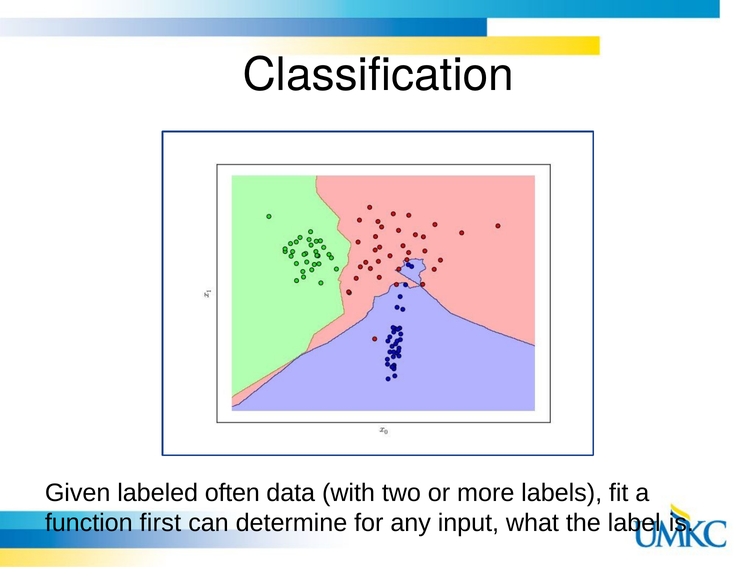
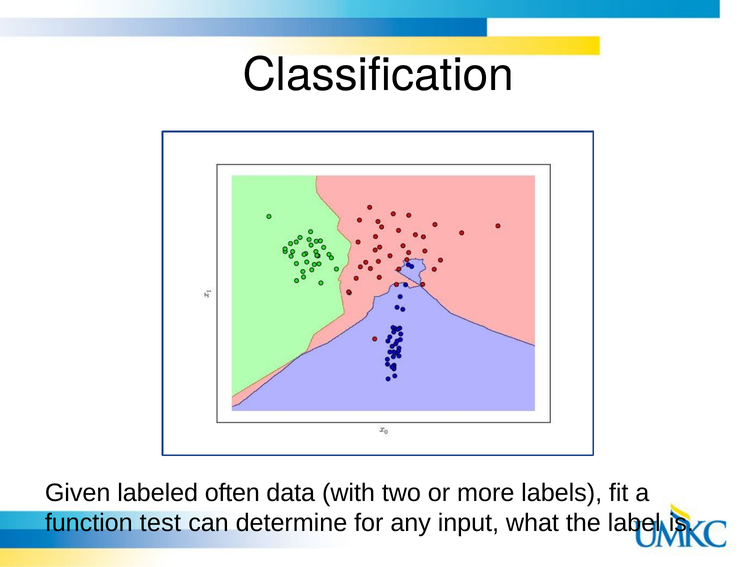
first: first -> test (160, 523)
